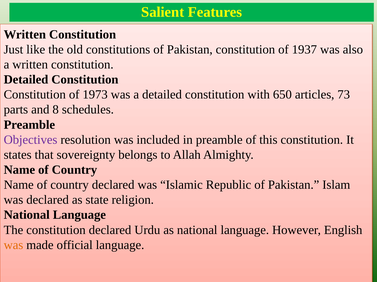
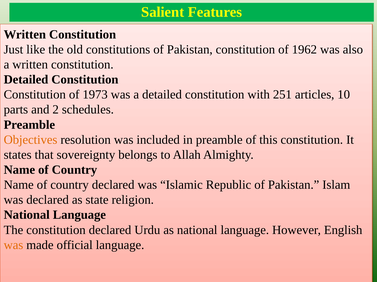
1937: 1937 -> 1962 (304, 50)
650: 650 -> 251 (282, 95)
73: 73 -> 10 (344, 95)
8: 8 -> 2 (56, 110)
Objectives colour: purple -> orange (31, 140)
